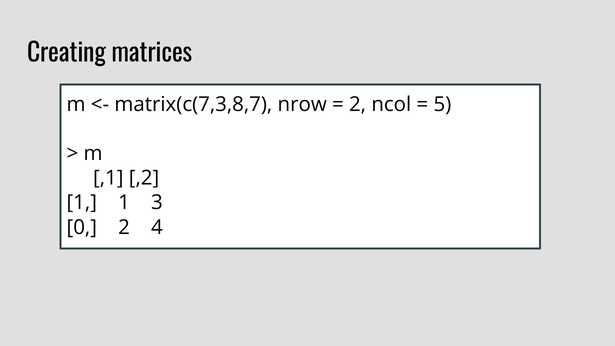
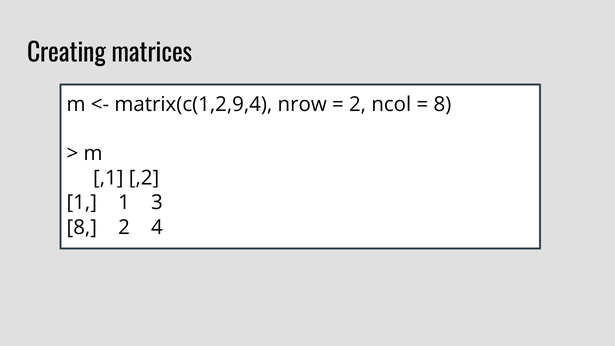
matrix(c(7,3,8,7: matrix(c(7,3,8,7 -> matrix(c(1,2,9,4 (193, 104)
5: 5 -> 8 (442, 104)
0: 0 -> 8 (82, 227)
